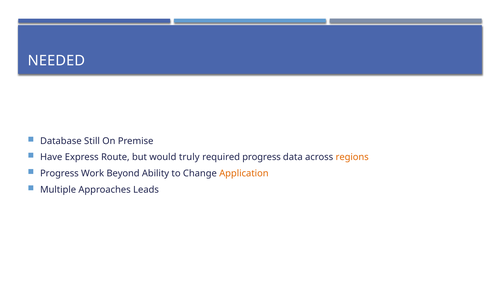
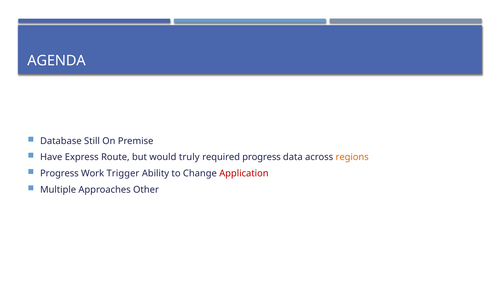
NEEDED: NEEDED -> AGENDA (56, 61)
Beyond: Beyond -> Trigger (123, 174)
Application colour: orange -> red (244, 174)
Leads: Leads -> Other (146, 190)
